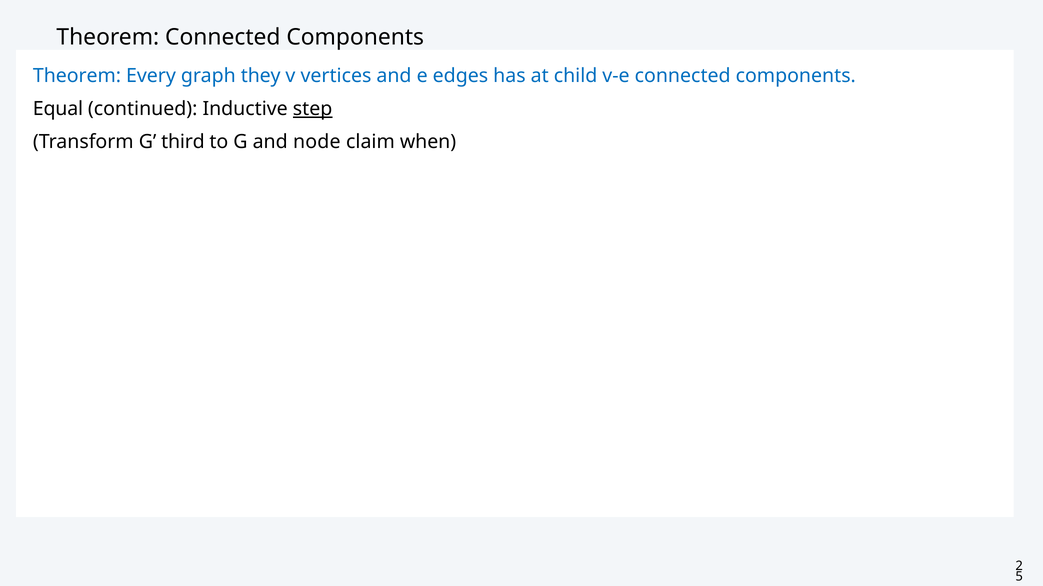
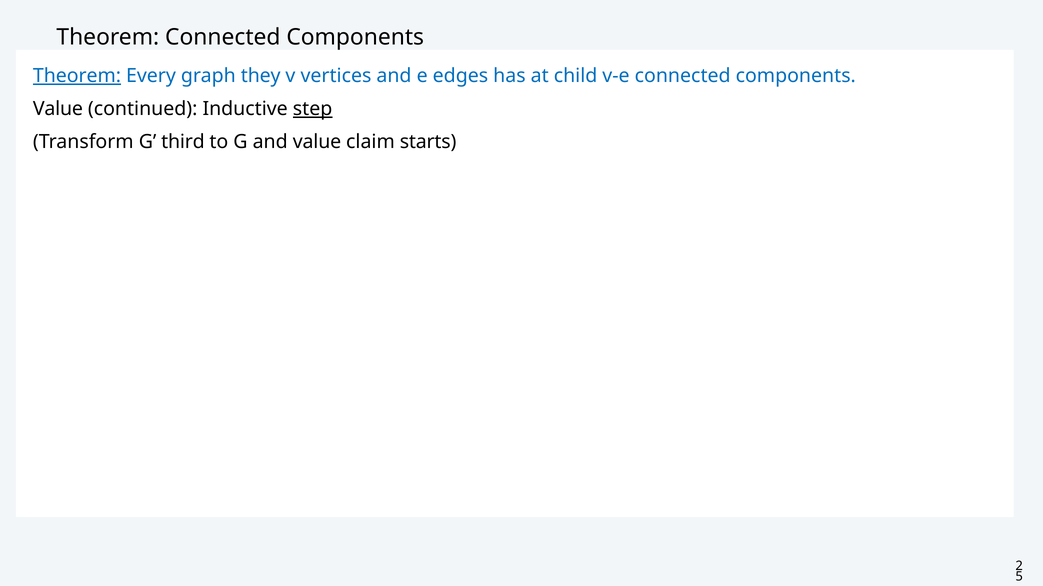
Theorem underline: none -> present (77, 76)
Equal: Equal -> Value (58, 109)
and node: node -> value (317, 142)
when: when -> starts (428, 142)
